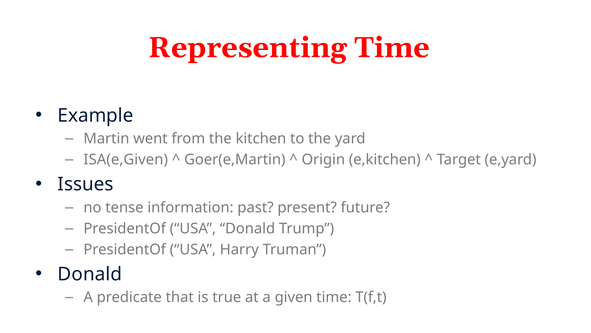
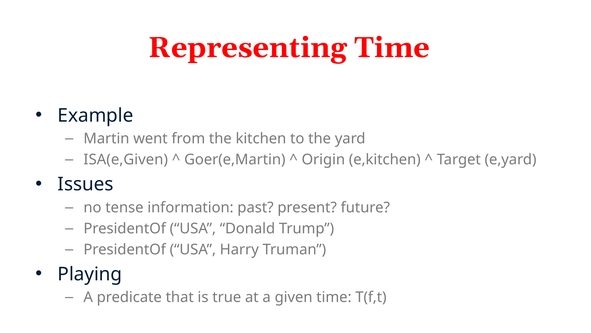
Donald: Donald -> Playing (90, 274)
